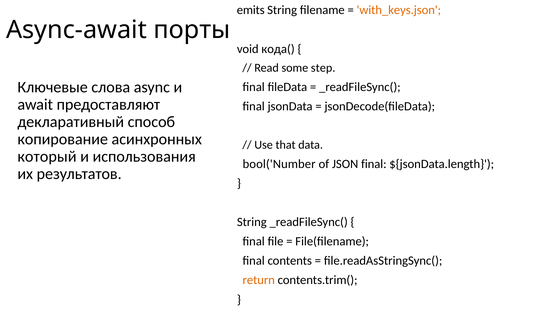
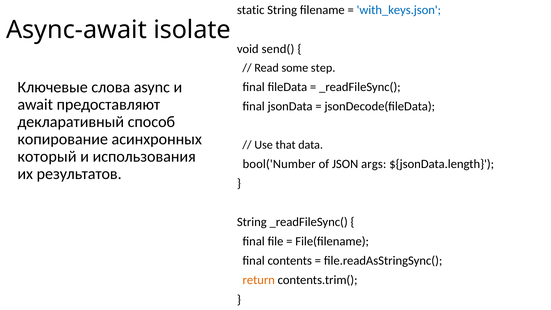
emits: emits -> static (251, 10)
with_keys.json colour: orange -> blue (399, 10)
порты: порты -> isolate (192, 30)
кода(: кода( -> send( (278, 49)
JSON final: final -> args (374, 164)
